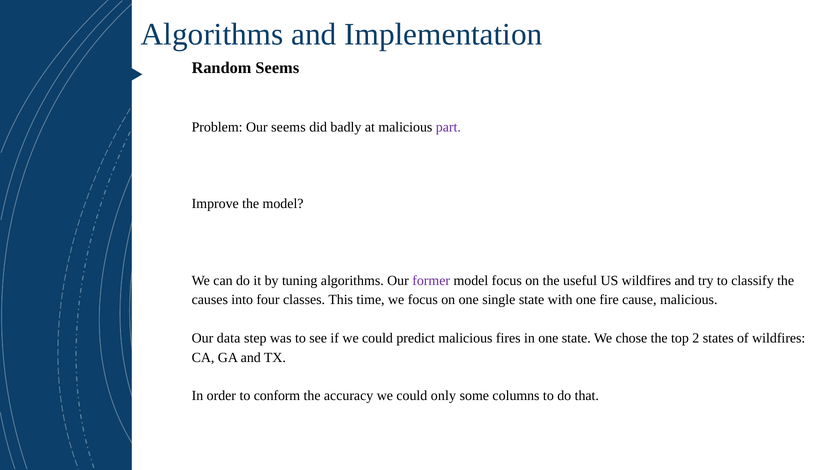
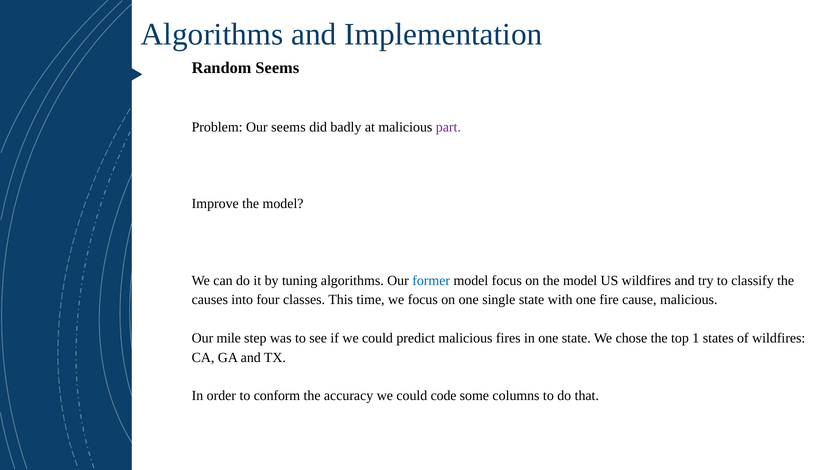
former colour: purple -> blue (431, 280)
on the useful: useful -> model (580, 280)
data: data -> mile (229, 338)
2: 2 -> 1 (696, 338)
only: only -> code (444, 396)
